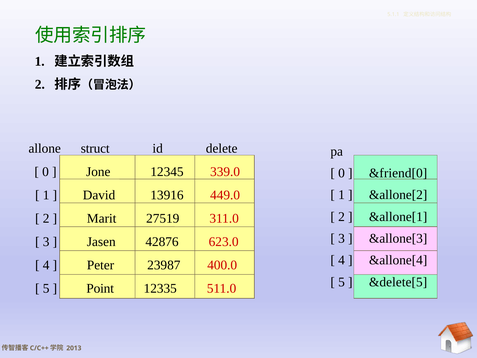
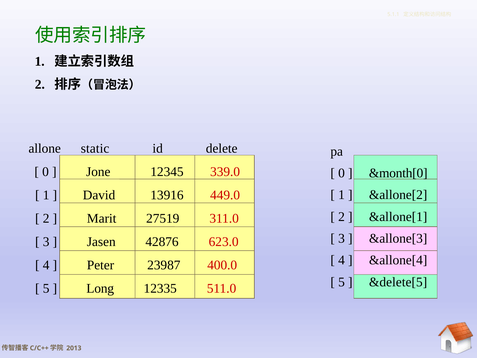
struct: struct -> static (95, 148)
&friend[0: &friend[0 -> &month[0 (398, 173)
Point: Point -> Long (100, 288)
